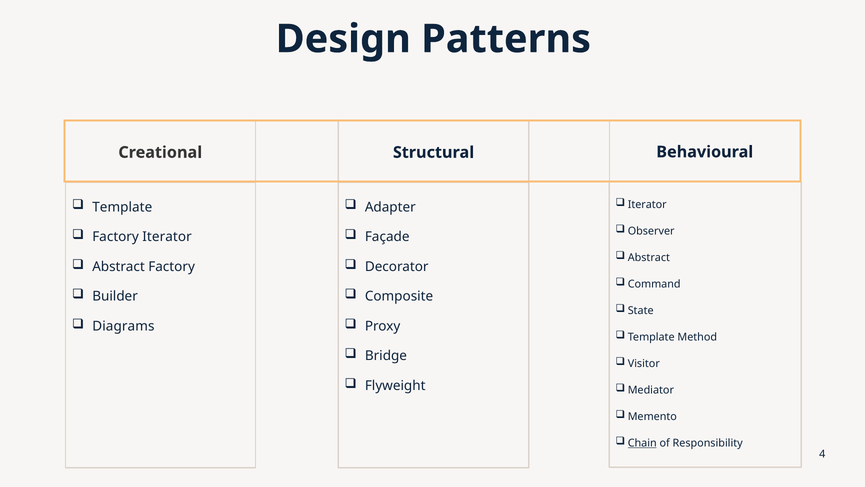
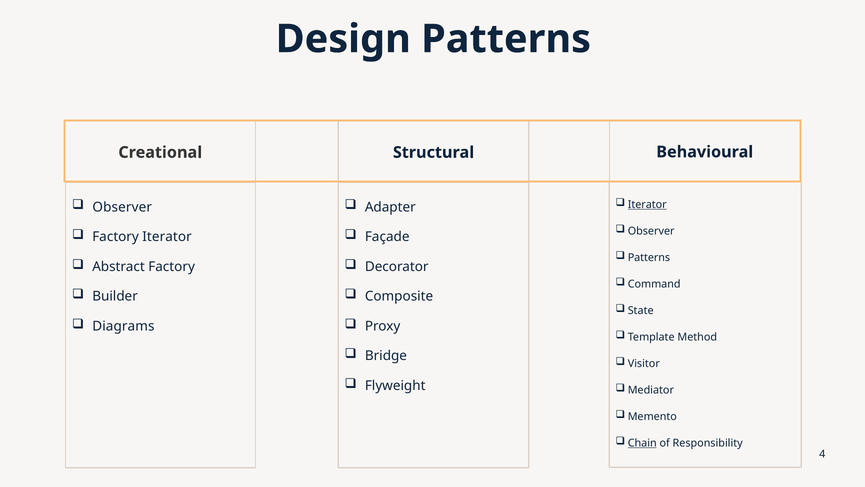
Iterator underline: none -> present (647, 204)
Template: Template -> Observer (122, 207)
Abstract: Abstract -> Patterns (649, 257)
